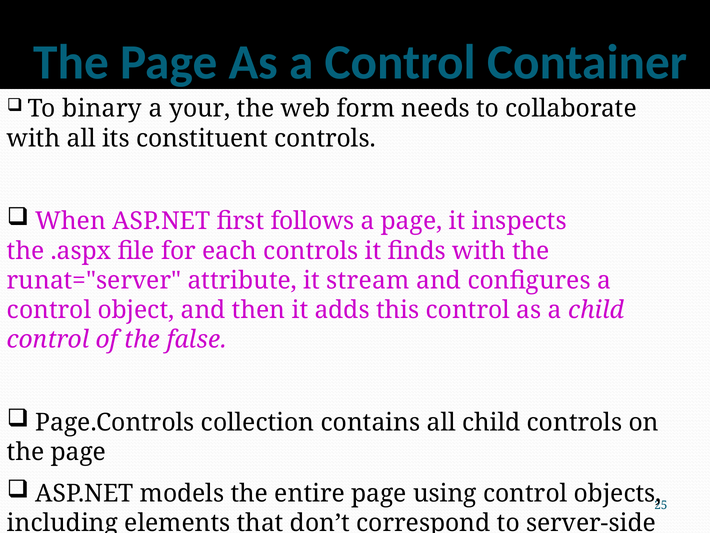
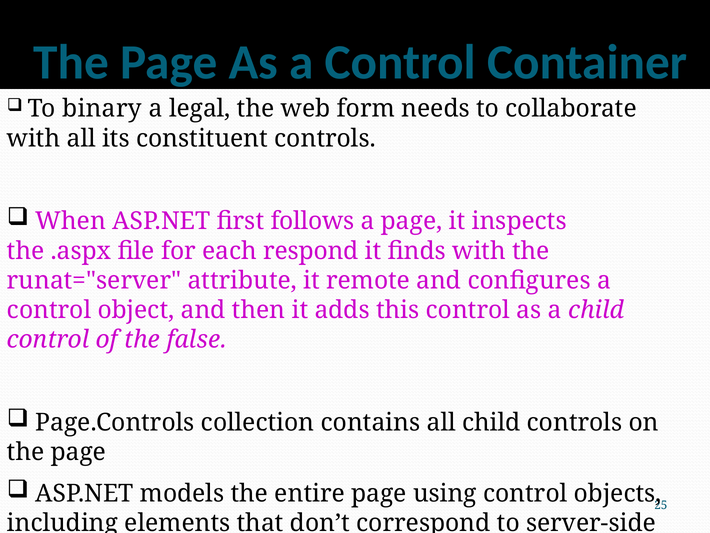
your: your -> legal (200, 109)
each controls: controls -> respond (311, 251)
stream: stream -> remote (368, 280)
